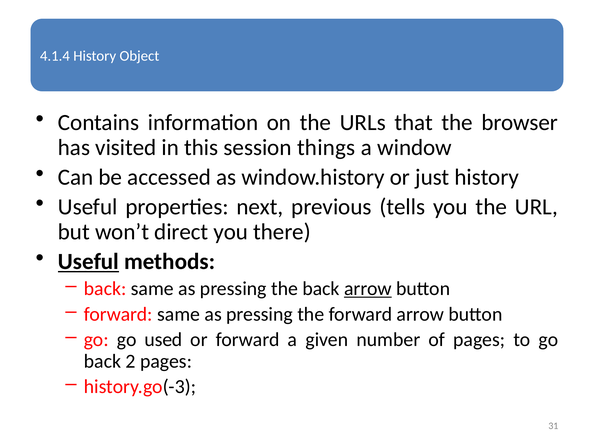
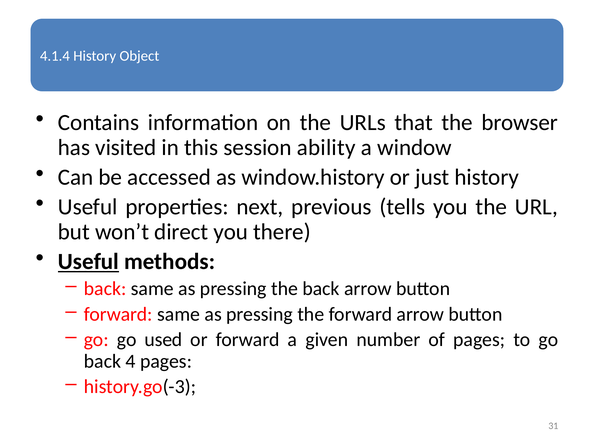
things: things -> ability (326, 147)
arrow underline: present -> none (368, 288)
2: 2 -> 4 (131, 361)
